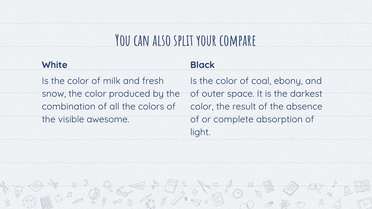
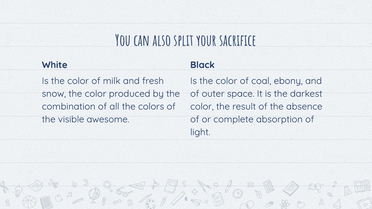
compare: compare -> sacrifice (238, 41)
